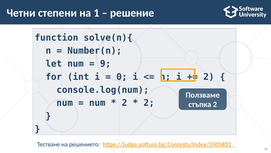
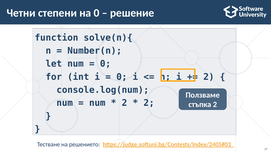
на 1: 1 -> 0 (97, 13)
9: 9 -> 0 (105, 64)
